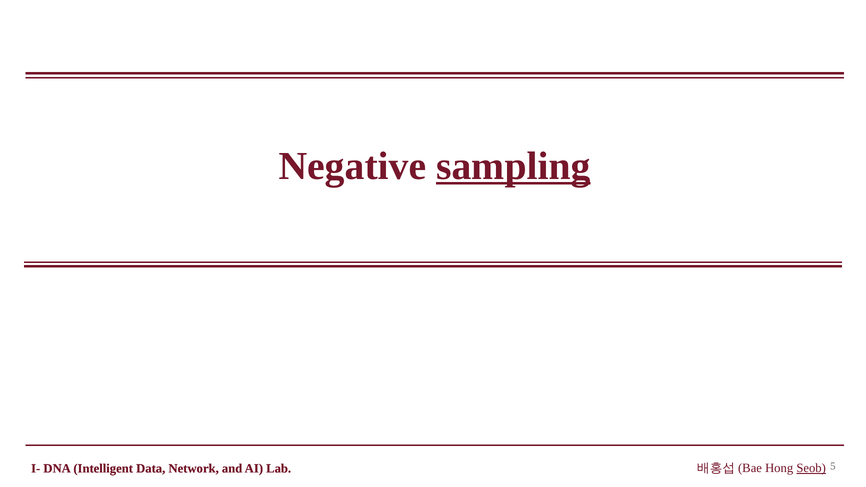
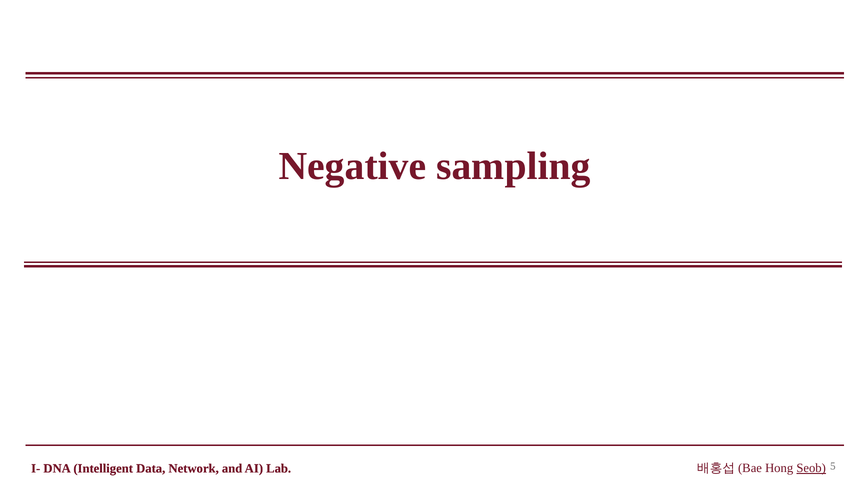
sampling underline: present -> none (513, 166)
